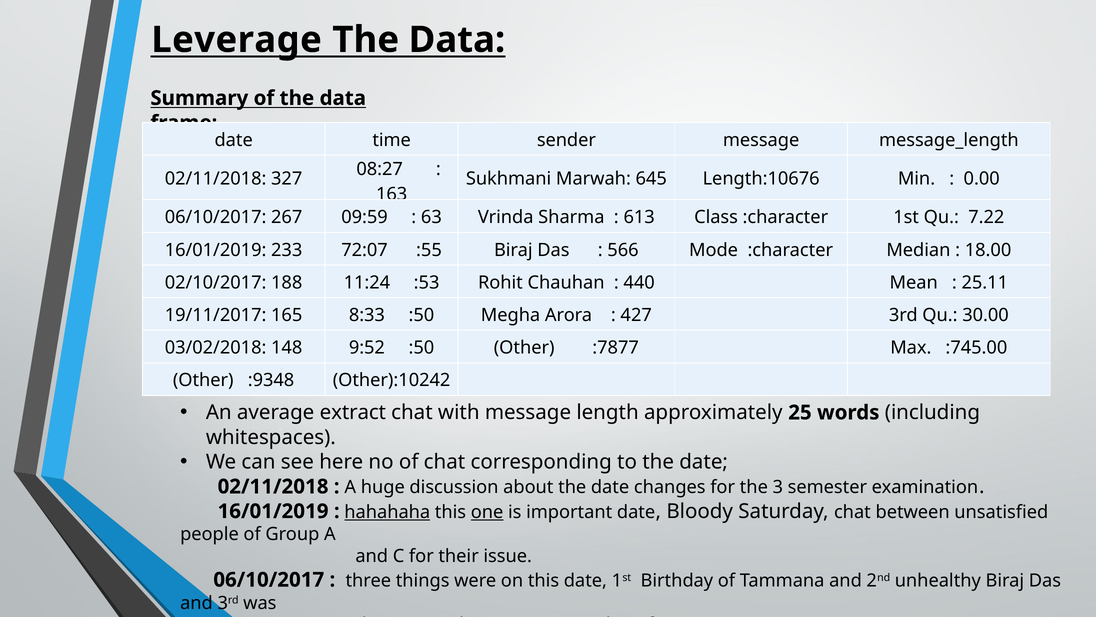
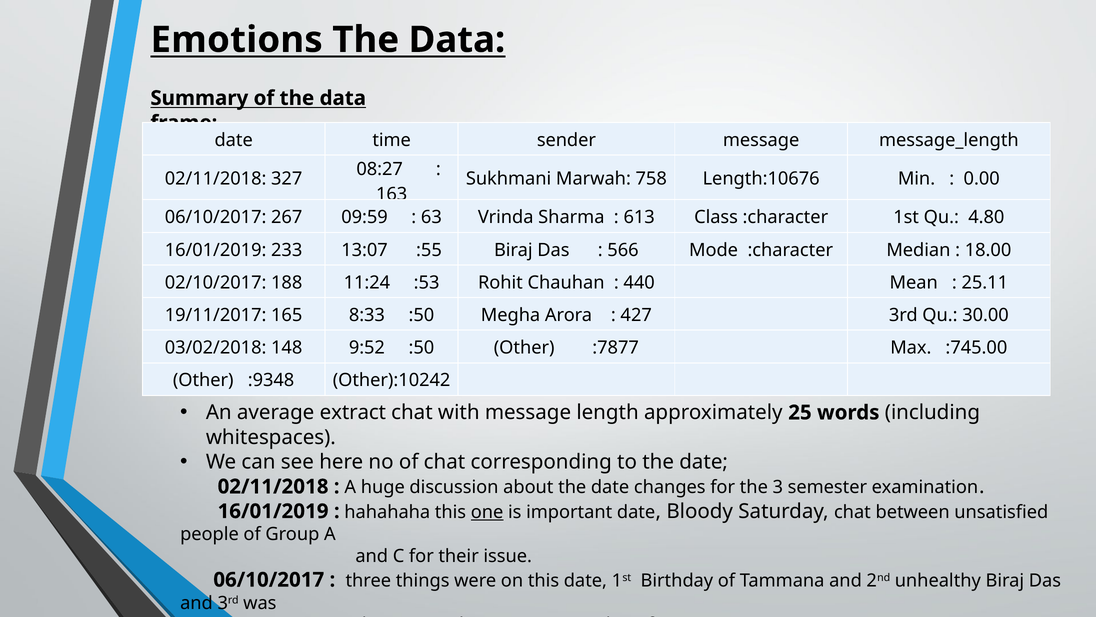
Leverage: Leverage -> Emotions (237, 40)
645: 645 -> 758 (651, 179)
7.22: 7.22 -> 4.80 (986, 217)
72:07: 72:07 -> 13:07 (365, 250)
hahahaha underline: present -> none (387, 512)
